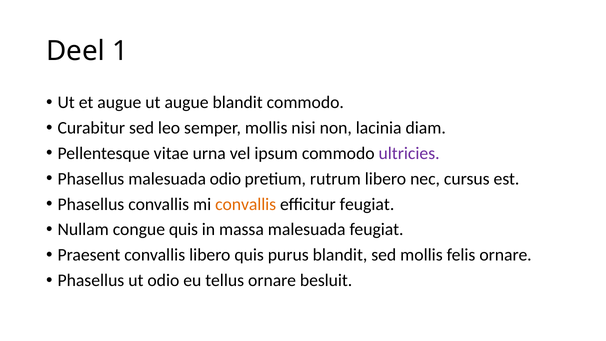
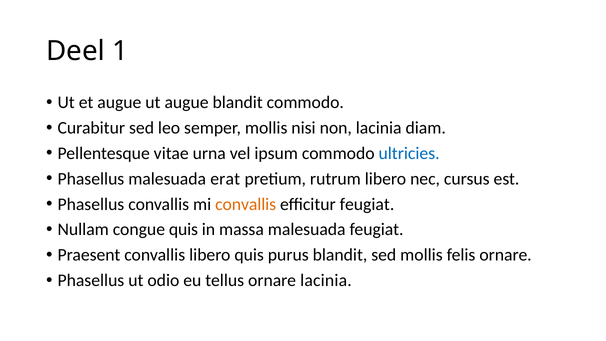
ultricies colour: purple -> blue (409, 153)
malesuada odio: odio -> erat (225, 179)
ornare besluit: besluit -> lacinia (326, 280)
